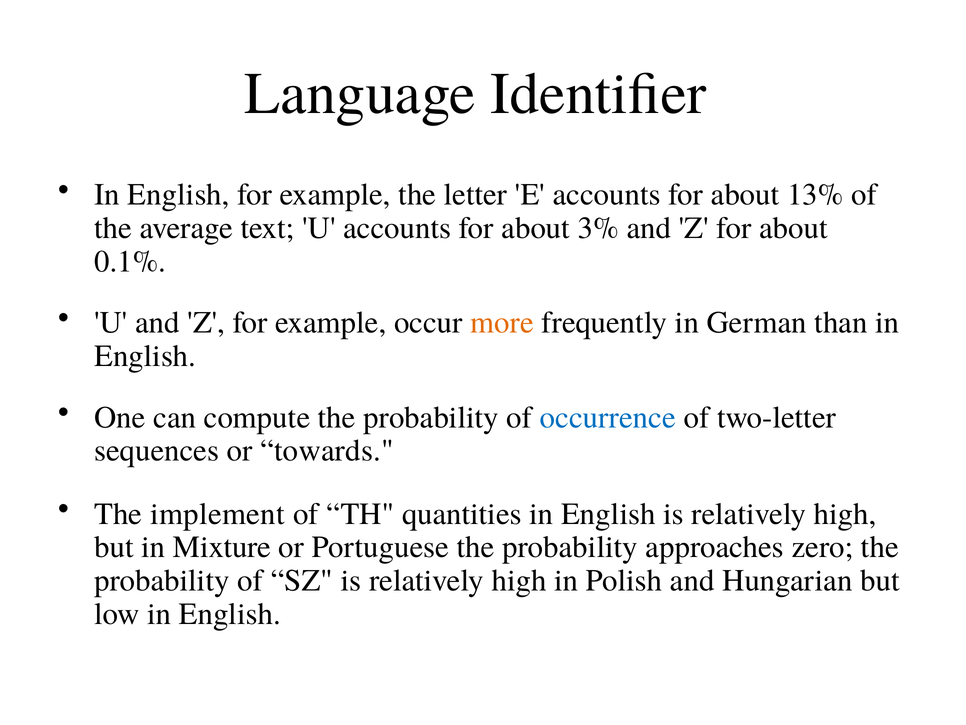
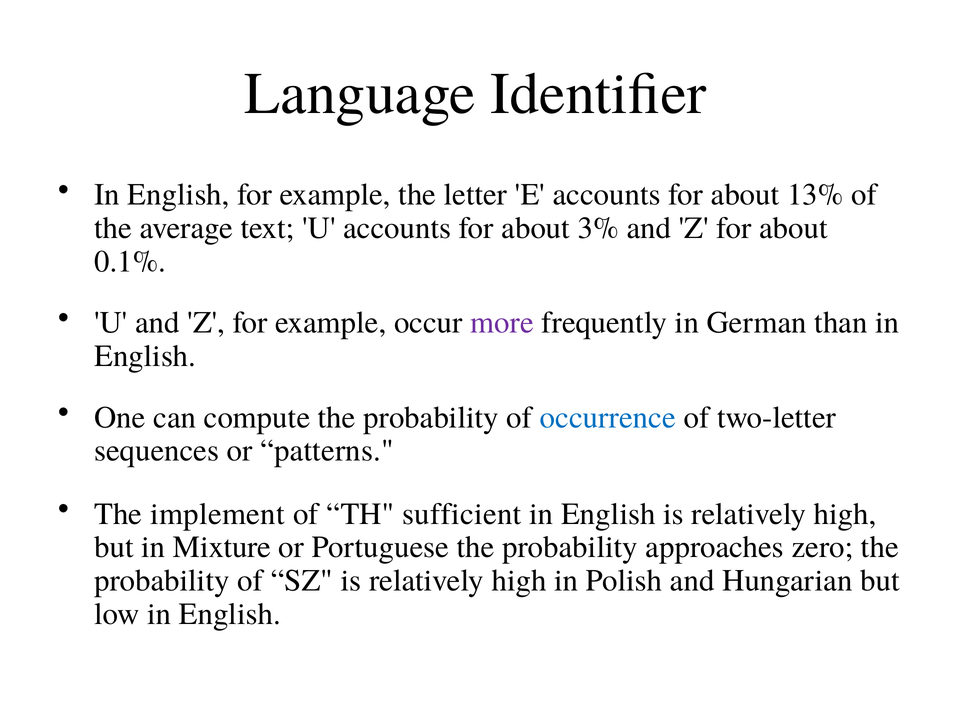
more colour: orange -> purple (502, 322)
towards: towards -> patterns (327, 450)
quantities: quantities -> sufficient (462, 514)
